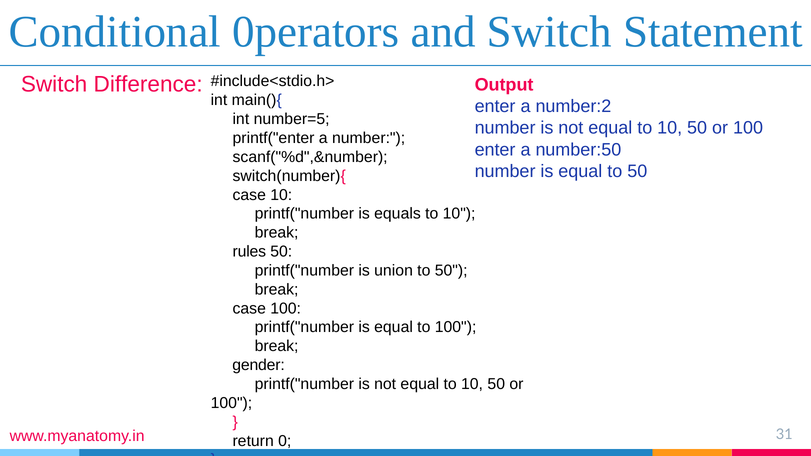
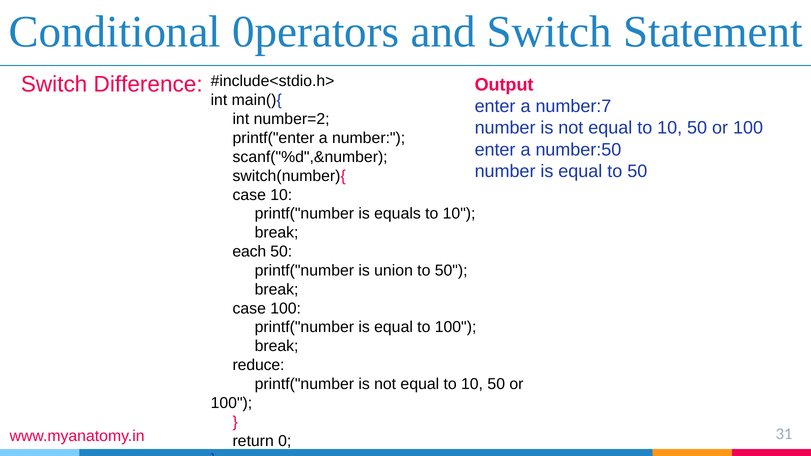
number:2: number:2 -> number:7 (573, 106)
number=5: number=5 -> number=2 (292, 119)
rules: rules -> each (249, 252)
gender: gender -> reduce (259, 365)
